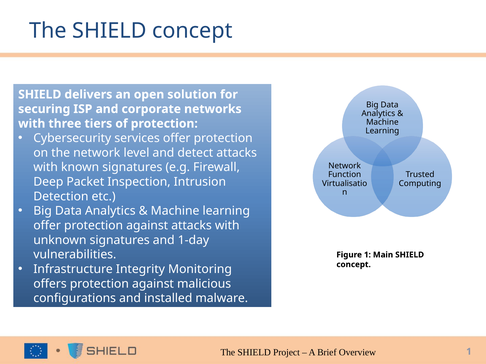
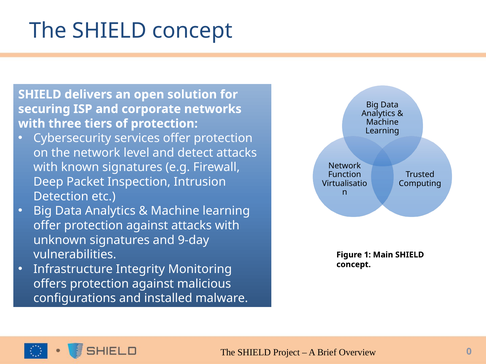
1-day: 1-day -> 9-day (193, 240)
Overview 1: 1 -> 0 (469, 352)
